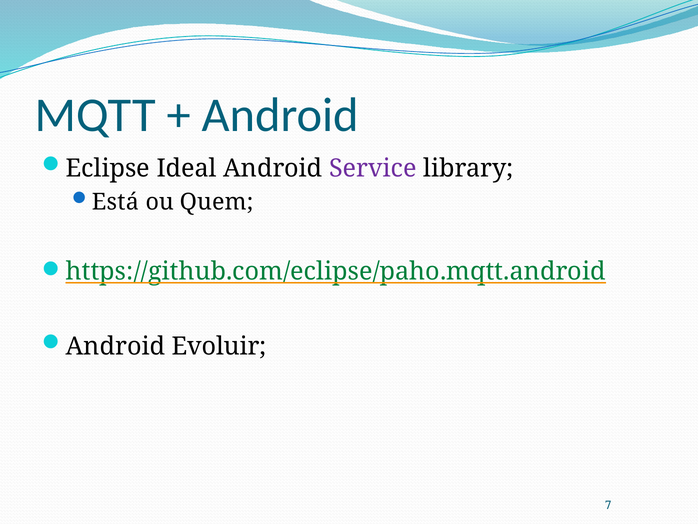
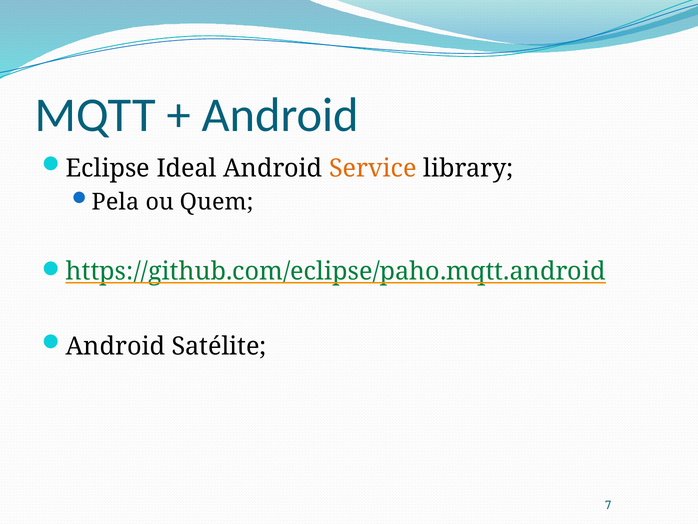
Service colour: purple -> orange (373, 168)
Está: Está -> Pela (115, 202)
Evoluir: Evoluir -> Satélite (219, 346)
